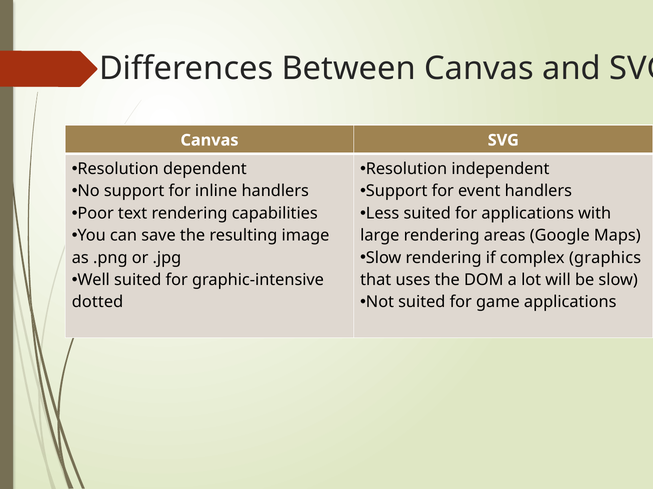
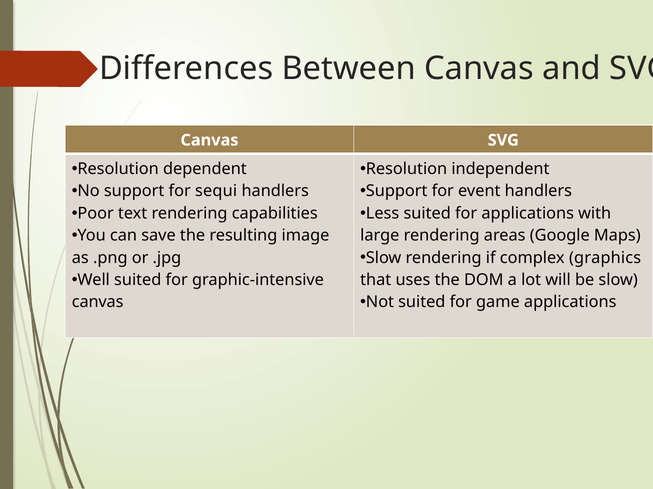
inline: inline -> sequi (216, 191)
dotted: dotted -> canvas (98, 302)
